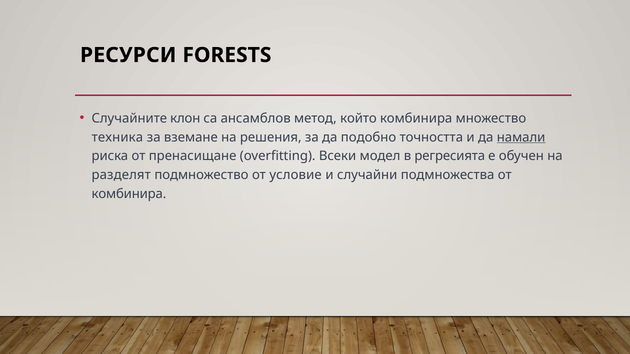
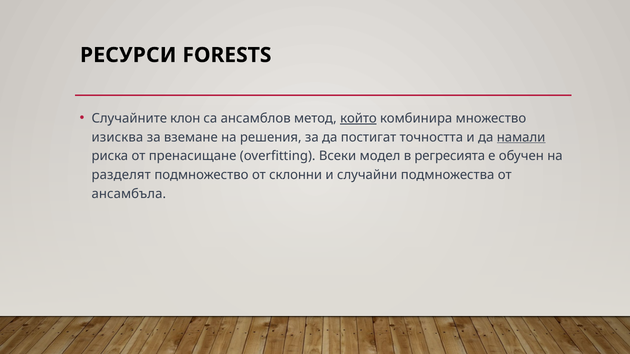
който underline: none -> present (358, 118)
техника: техника -> изисква (117, 137)
подобно: подобно -> постигат (369, 137)
условие: условие -> склонни (296, 175)
комбинира: комбинира -> ансамбъла (129, 194)
